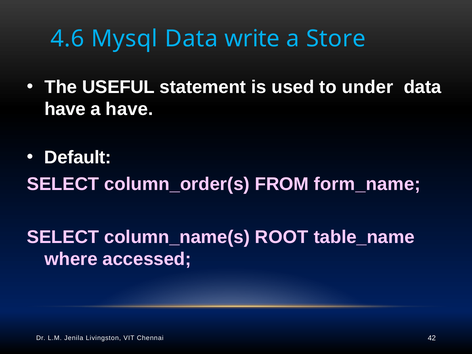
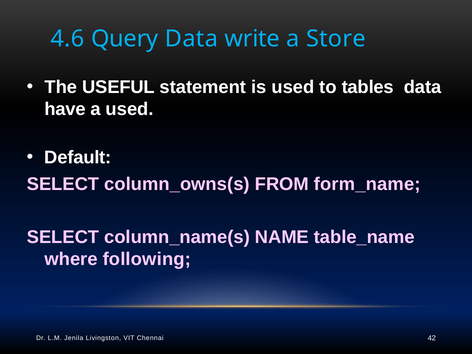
Mysql: Mysql -> Query (125, 39)
under: under -> tables (368, 87)
a have: have -> used (130, 109)
column_order(s: column_order(s -> column_owns(s (177, 184)
ROOT: ROOT -> NAME (282, 237)
accessed: accessed -> following (147, 259)
